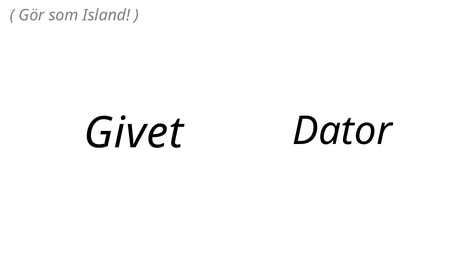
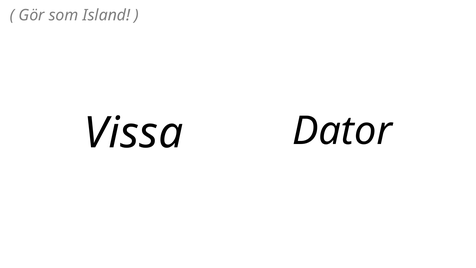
Givet: Givet -> Vissa (134, 133)
